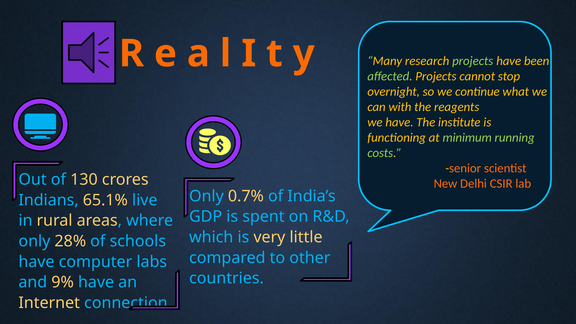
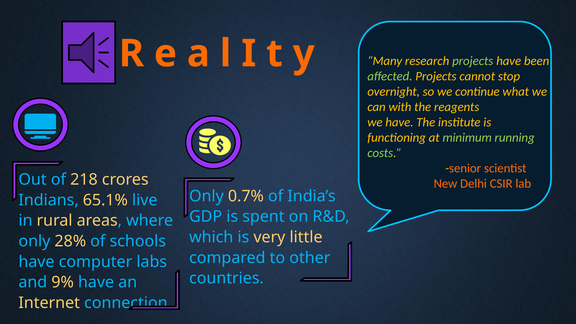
130: 130 -> 218 (84, 180)
